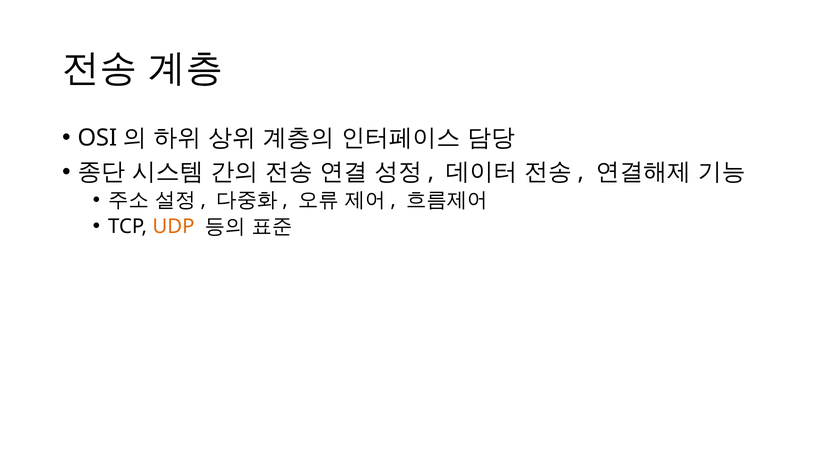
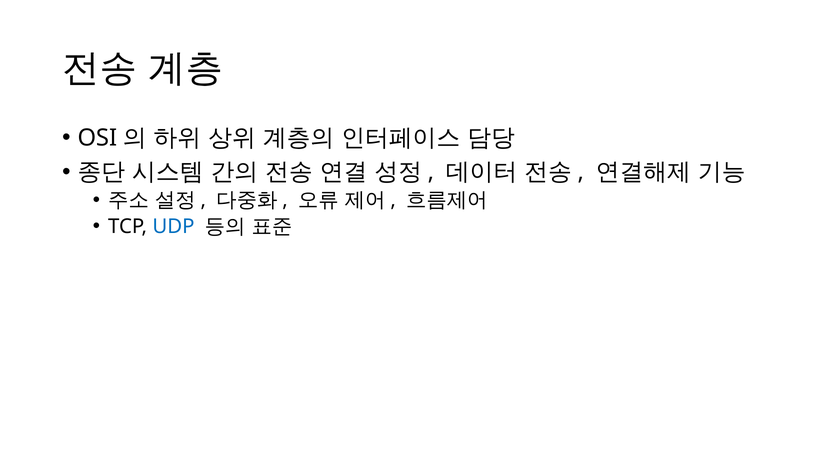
UDP colour: orange -> blue (173, 226)
